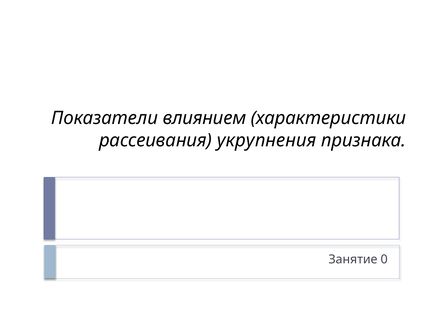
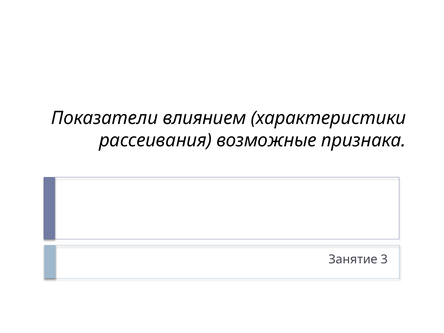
укрупнения: укрупнения -> возможные (267, 140)
0: 0 -> 3 (384, 259)
